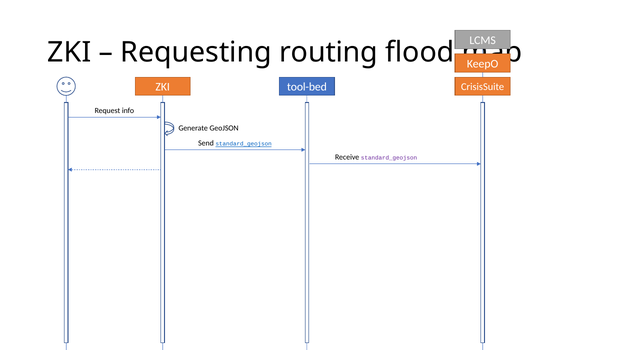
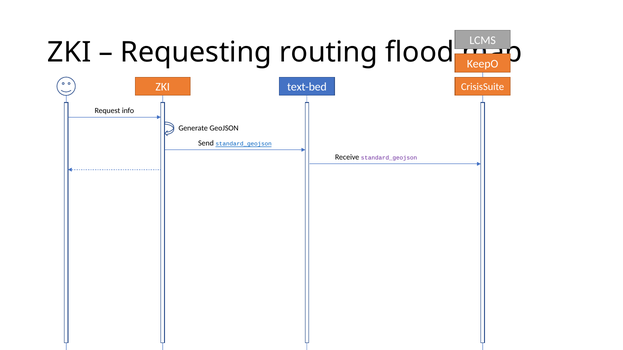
tool-bed: tool-bed -> text-bed (307, 87)
